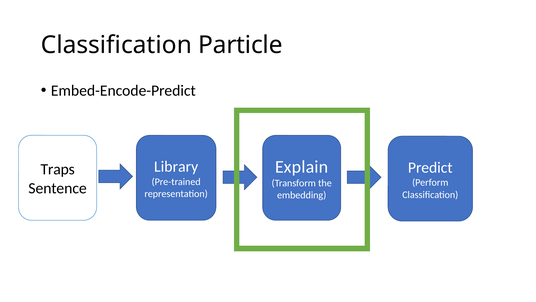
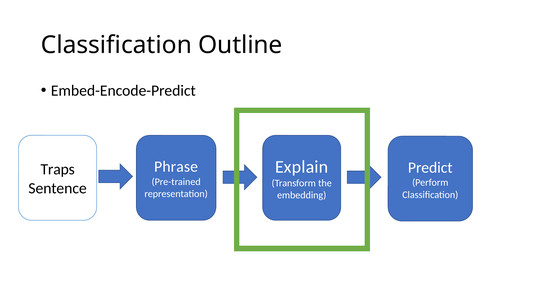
Particle: Particle -> Outline (240, 45)
Library: Library -> Phrase (176, 167)
